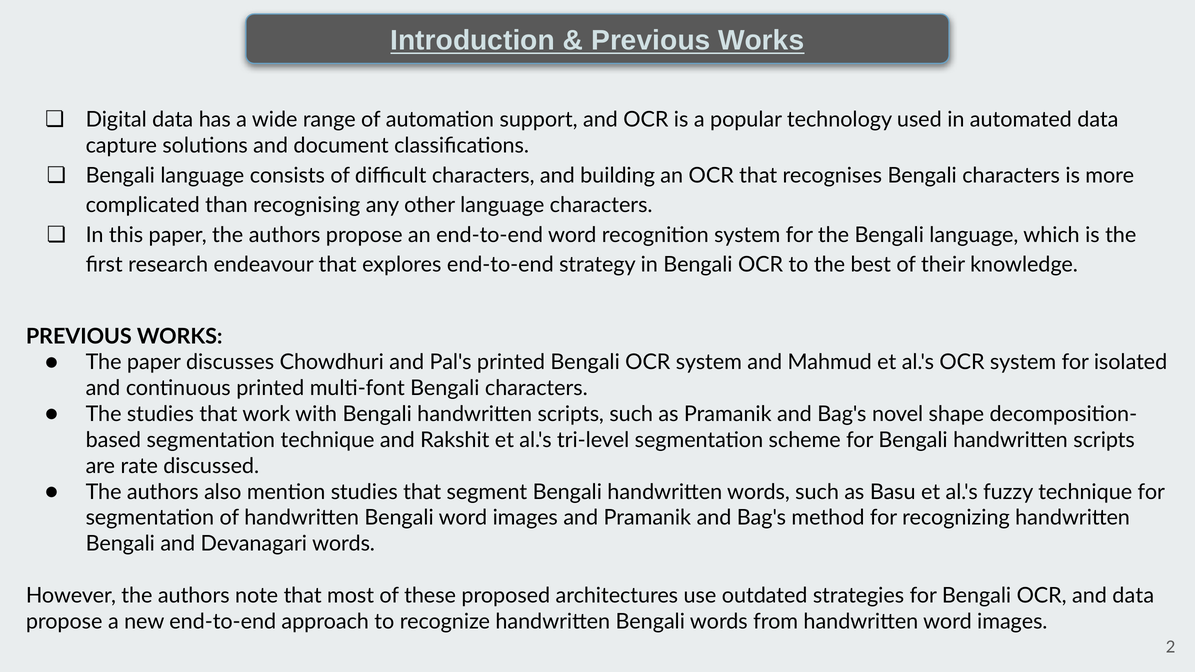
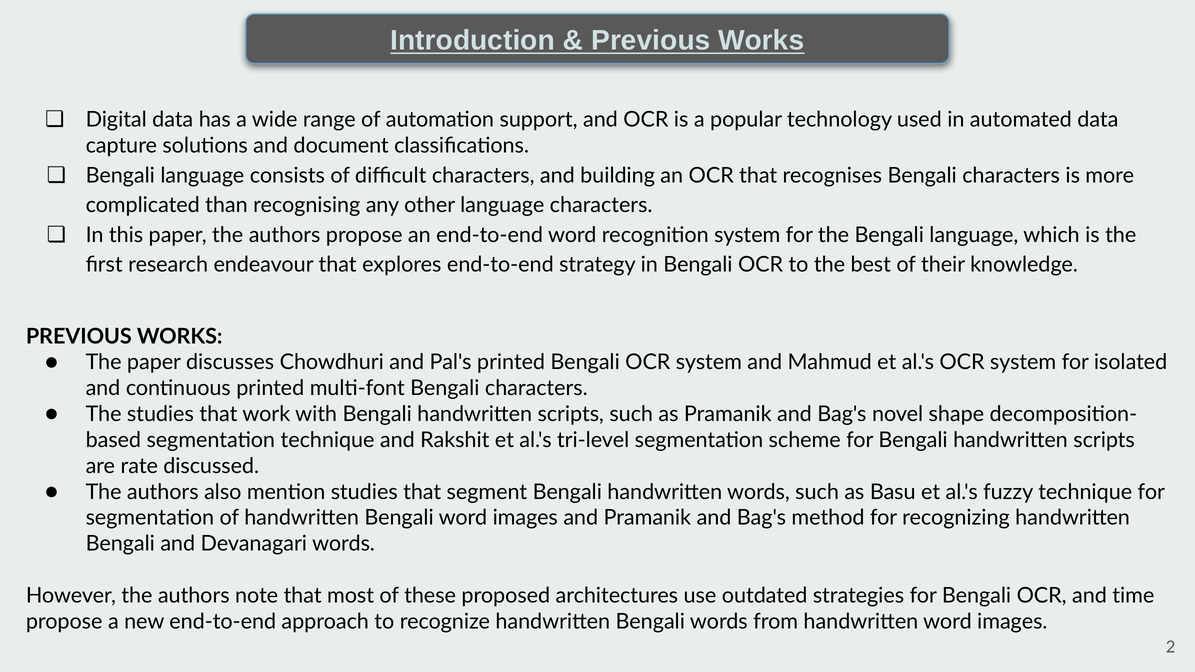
and data: data -> time (1133, 596)
